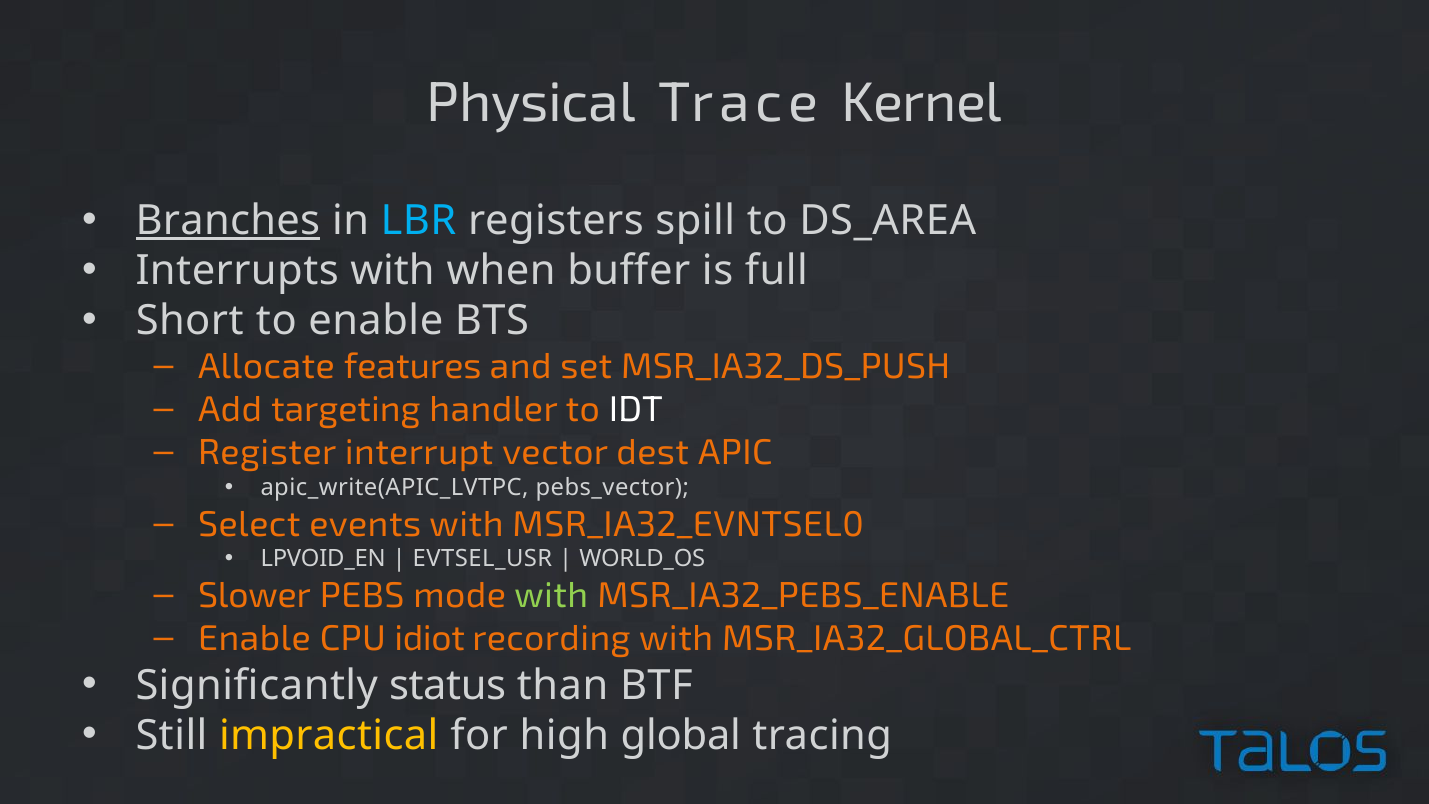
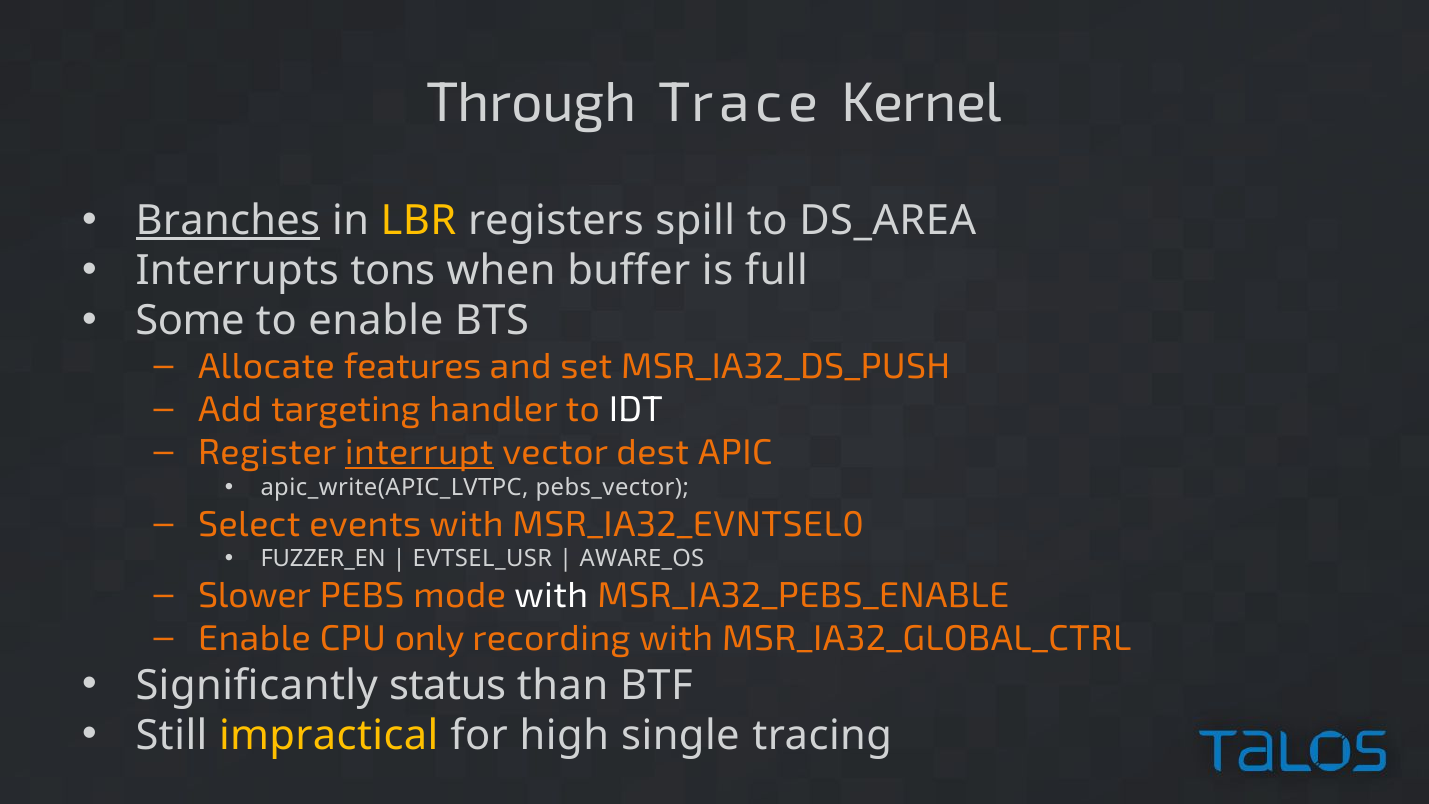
Physical: Physical -> Through (531, 103)
LBR colour: light blue -> yellow (418, 221)
Interrupts with: with -> tons (393, 271)
Short: Short -> Some (190, 321)
interrupt underline: none -> present (419, 453)
LPVOID_EN: LPVOID_EN -> FUZZER_EN (323, 559)
WORLD_OS: WORLD_OS -> AWARE_OS (642, 559)
with colour: light green -> white (551, 596)
idiot: idiot -> only (430, 638)
global: global -> single (680, 735)
